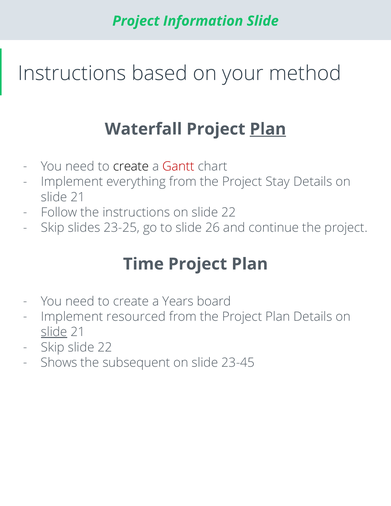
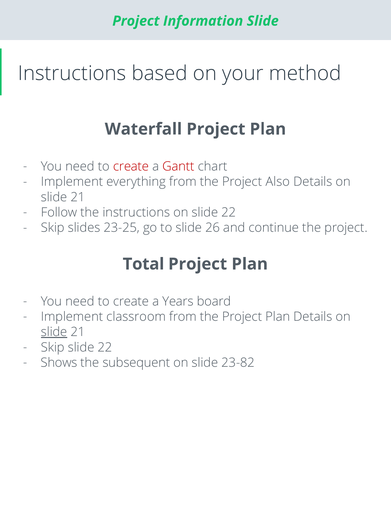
Plan underline: present -> none (268, 129)
create colour: black -> red (131, 166)
Stay: Stay -> Also (278, 182)
Time: Time -> Total (143, 264)
resourced: resourced -> classroom (136, 317)
23-45: 23-45 -> 23-82 (238, 363)
